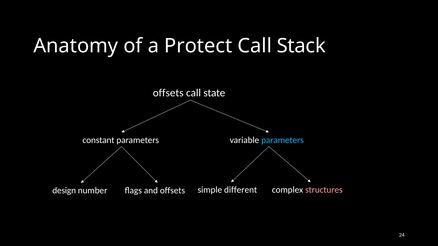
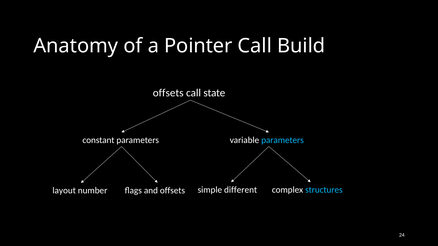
Protect: Protect -> Pointer (198, 46)
Stack: Stack -> Build (301, 46)
design: design -> layout (64, 191)
structures colour: pink -> light blue (324, 190)
